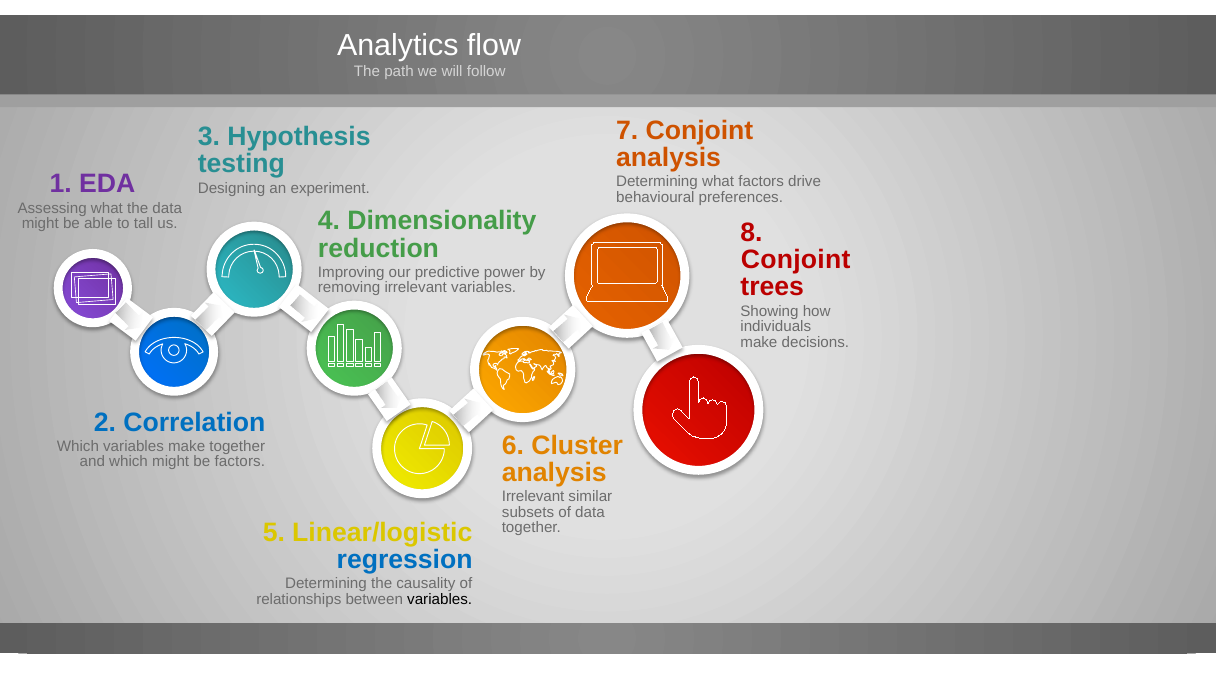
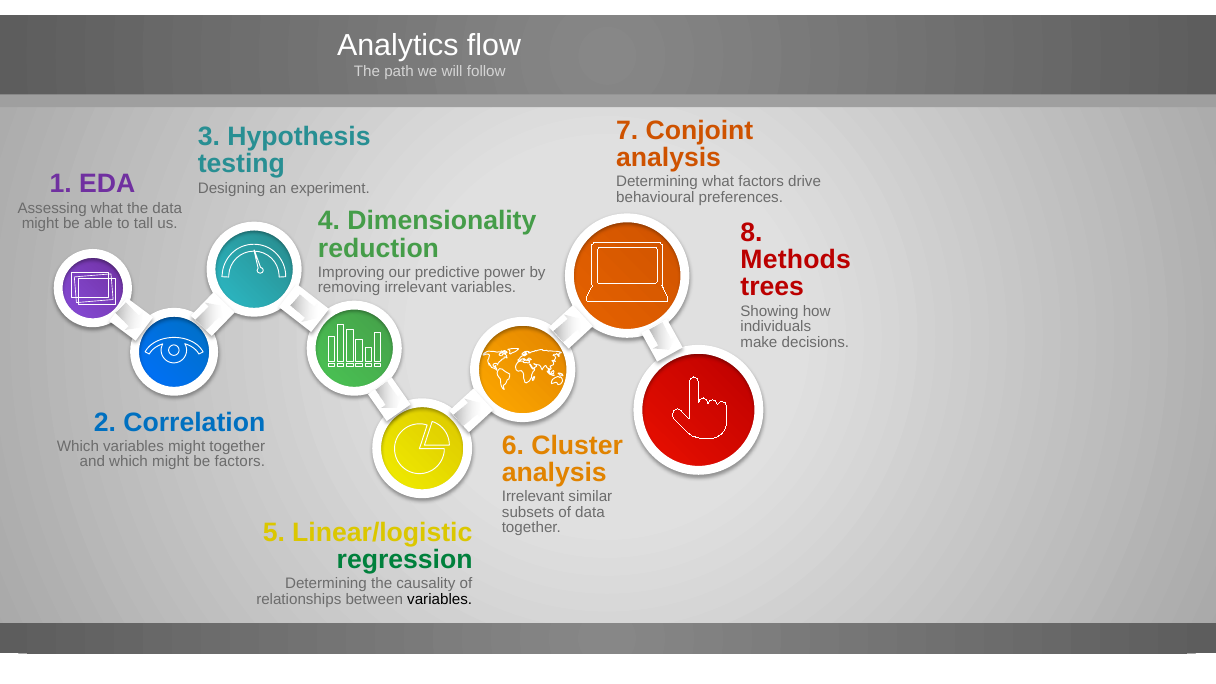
Conjoint: Conjoint -> Methods (796, 260)
variables make: make -> might (187, 447)
regression colour: blue -> green (405, 560)
